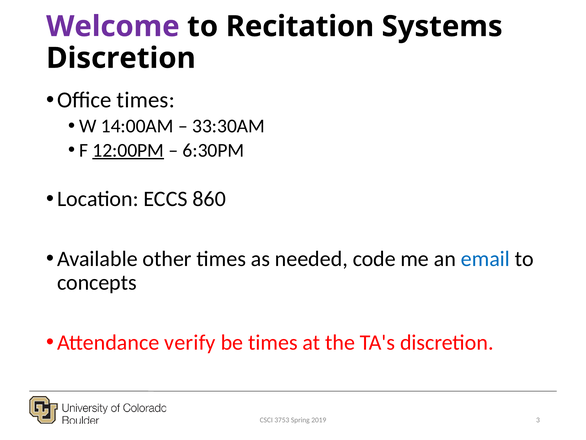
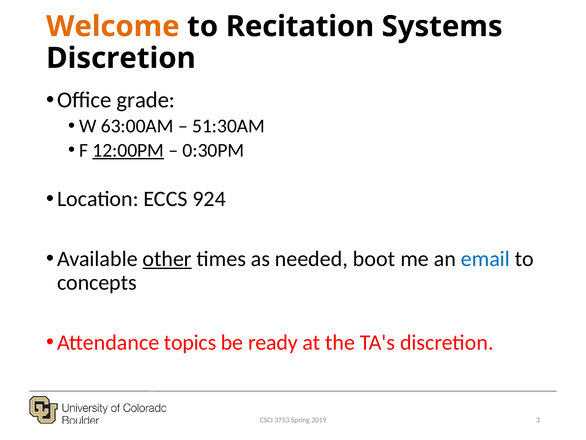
Welcome colour: purple -> orange (113, 26)
Office times: times -> grade (146, 100)
14:00AM: 14:00AM -> 63:00AM (137, 126)
33:30AM: 33:30AM -> 51:30AM (229, 126)
6:30PM: 6:30PM -> 0:30PM (213, 150)
860: 860 -> 924 (209, 199)
other underline: none -> present (167, 259)
code: code -> boot (374, 259)
verify: verify -> topics (190, 342)
be times: times -> ready (273, 342)
